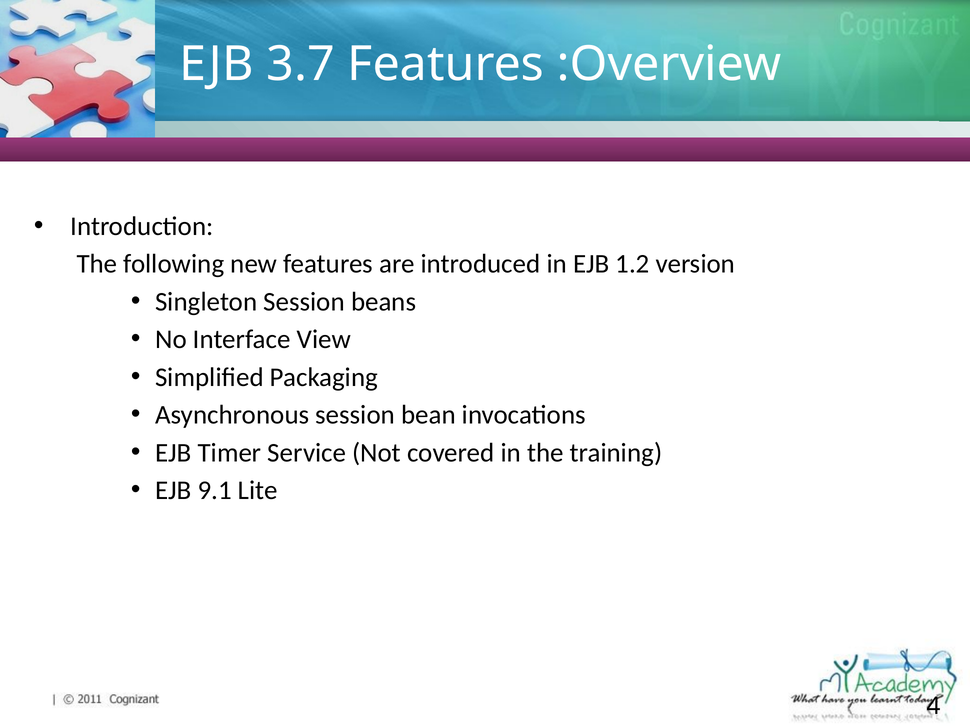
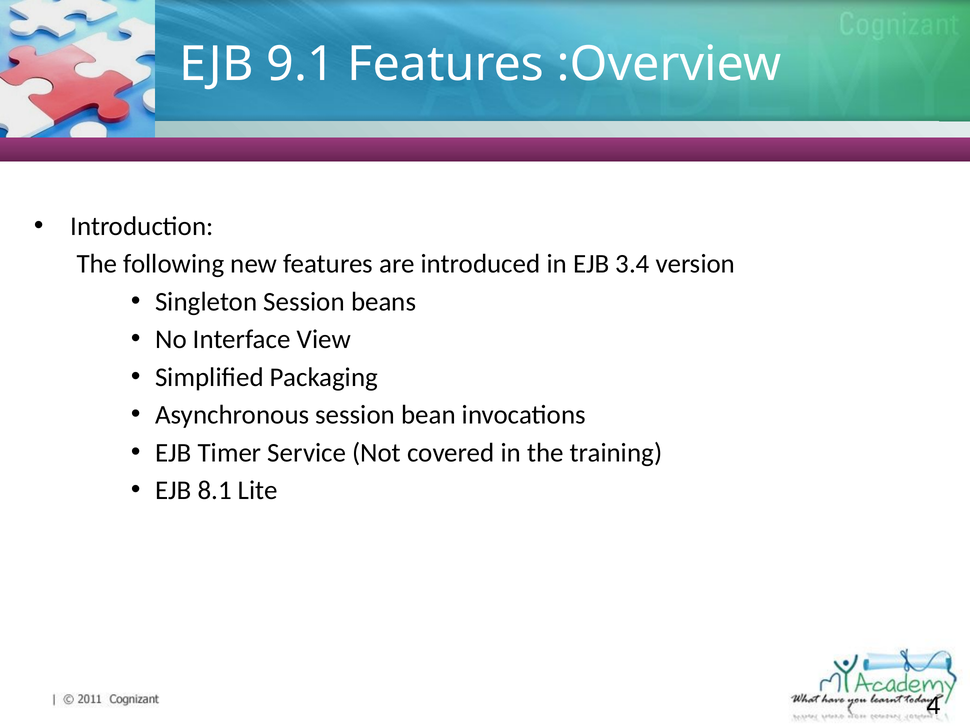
3.7: 3.7 -> 9.1 (301, 64)
1.2: 1.2 -> 3.4 (633, 264)
9.1: 9.1 -> 8.1 (215, 490)
